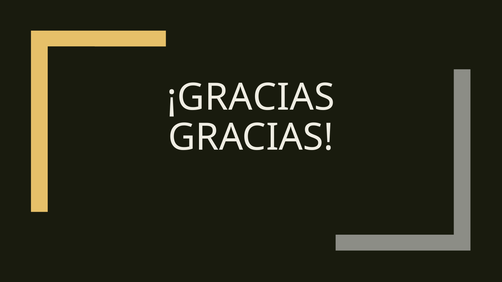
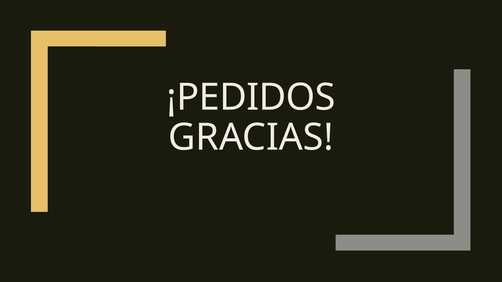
¡GRACIAS: ¡GRACIAS -> ¡PEDIDOS (251, 97)
